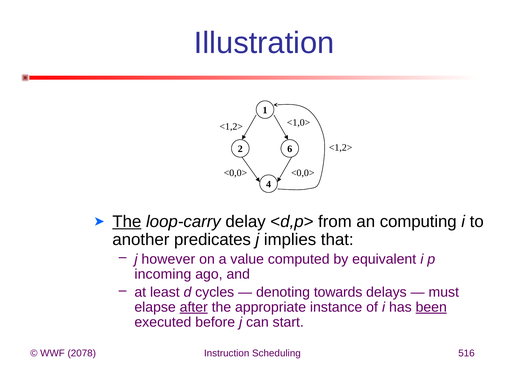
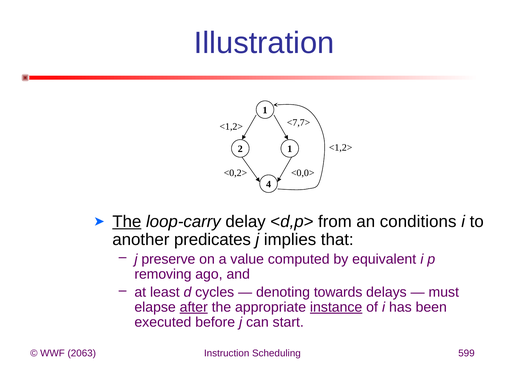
<1,0>: <1,0> -> <7,7> (299, 123)
2 6: 6 -> 1 (290, 149)
<0,0>: <0,0> -> <0,2> (235, 173)
computing: computing -> conditions (418, 222)
however: however -> preserve (168, 260)
incoming: incoming -> removing (163, 275)
instance underline: none -> present (336, 308)
been underline: present -> none (431, 308)
2078: 2078 -> 2063 (82, 354)
516: 516 -> 599 (466, 354)
